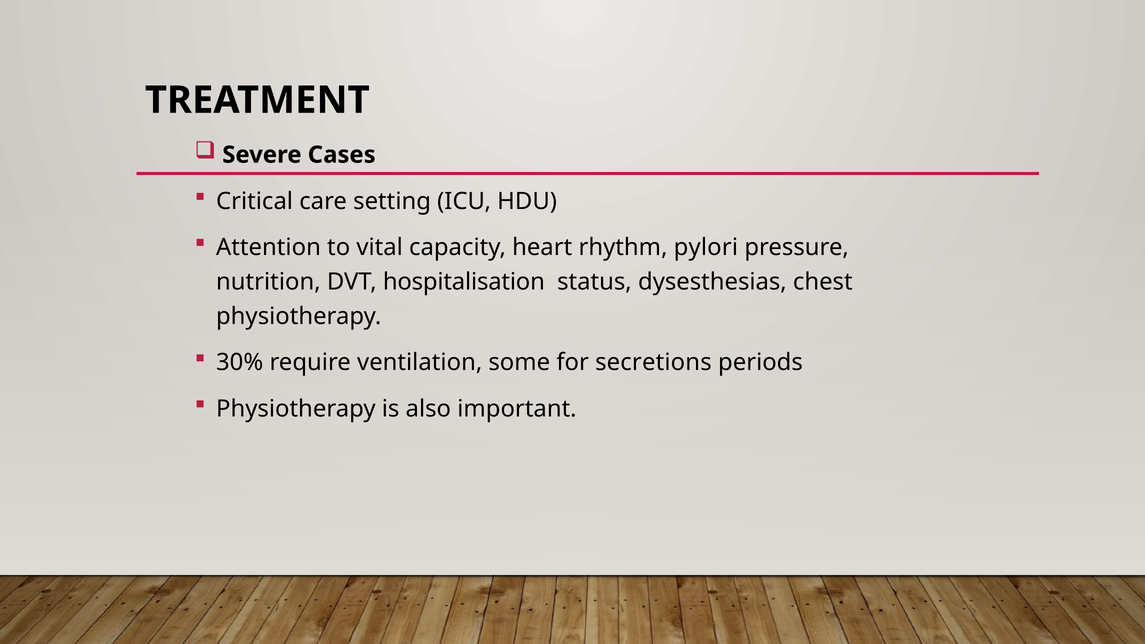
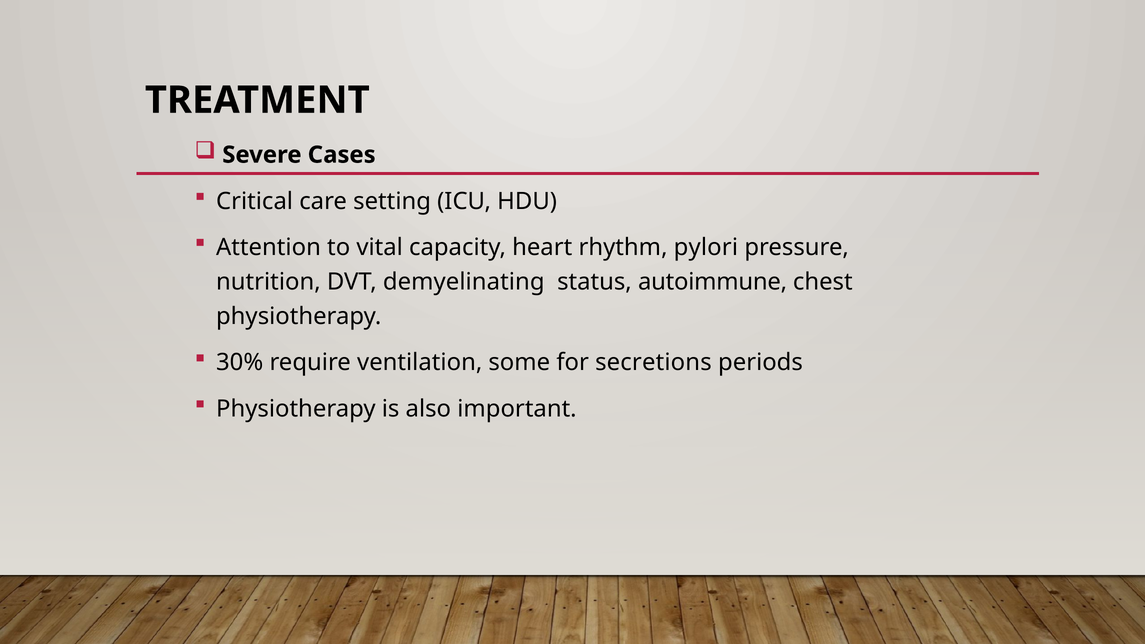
hospitalisation: hospitalisation -> demyelinating (464, 282)
dysesthesias: dysesthesias -> autoimmune (713, 282)
